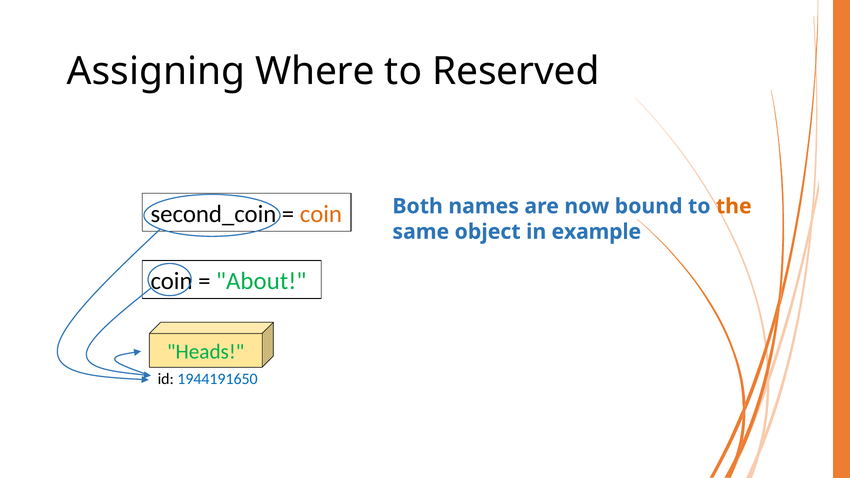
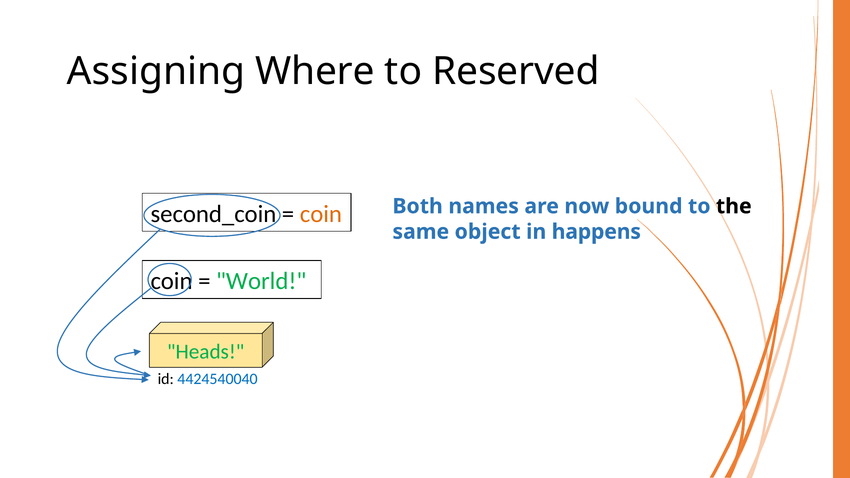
the colour: orange -> black (734, 206)
example: example -> happens (596, 232)
About: About -> World (261, 281)
1944191650: 1944191650 -> 4424540040 (218, 379)
